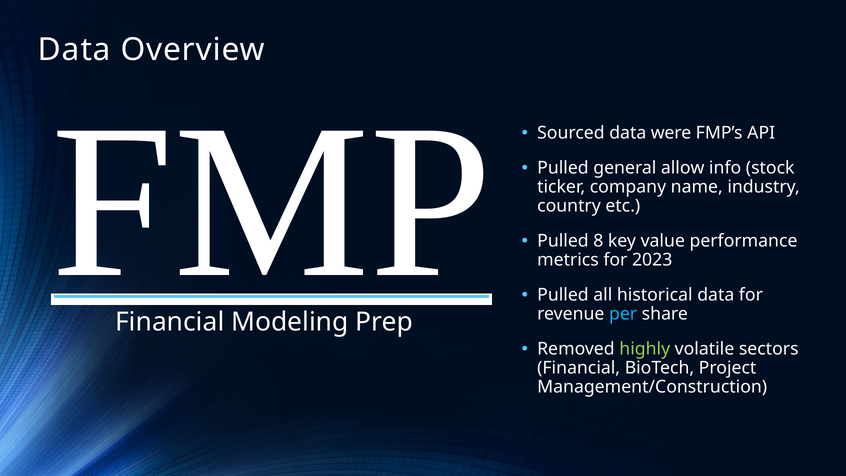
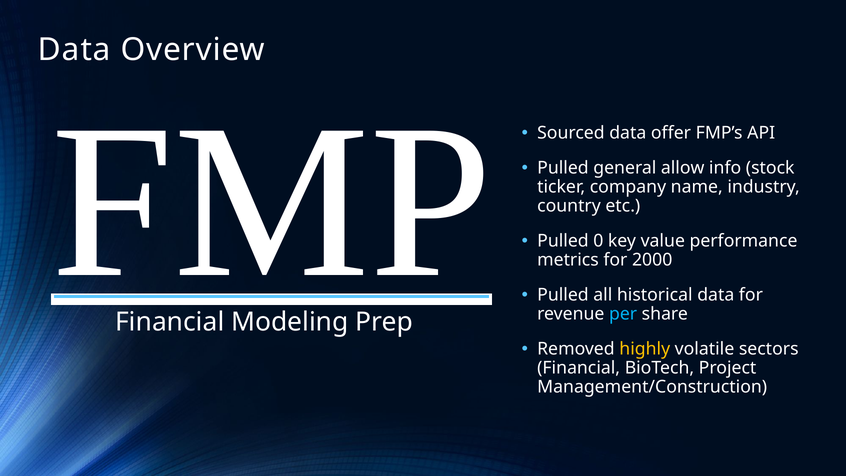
were: were -> offer (671, 133)
8: 8 -> 0 (598, 241)
2023: 2023 -> 2000 (652, 260)
highly colour: light green -> yellow (645, 349)
